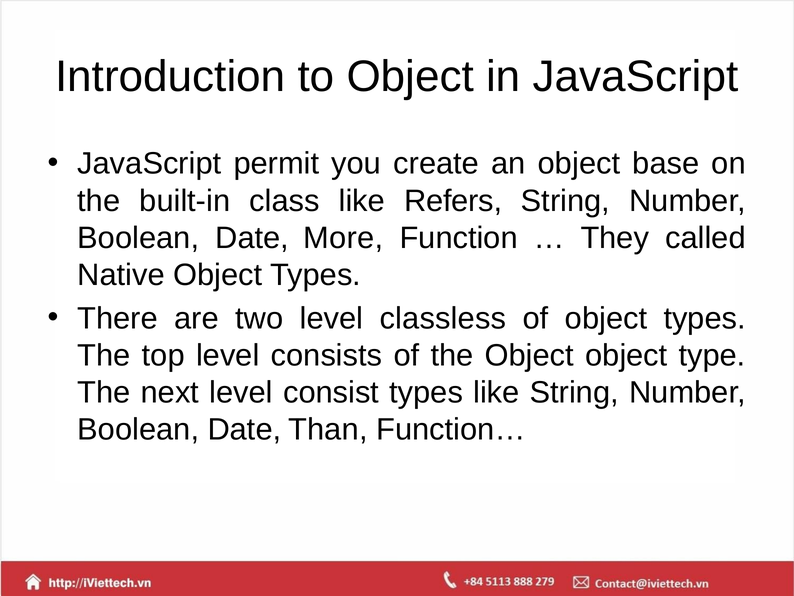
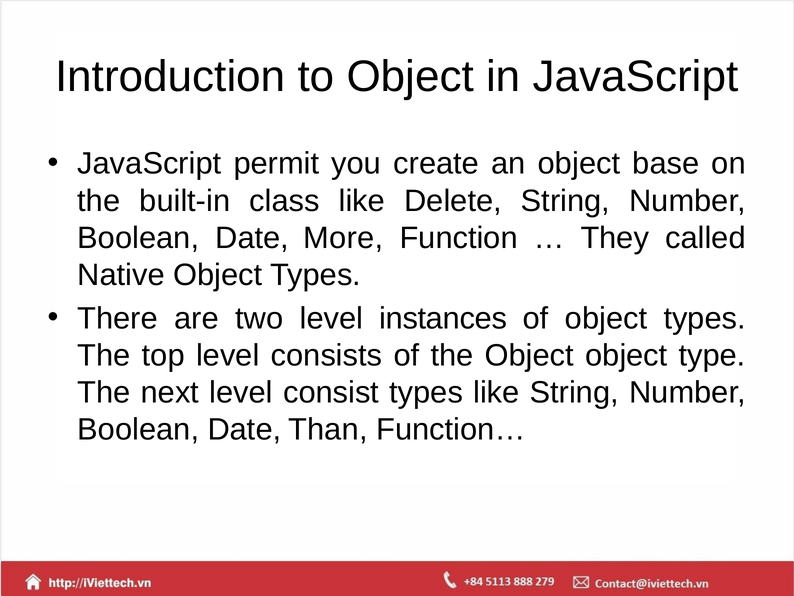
Refers: Refers -> Delete (453, 201)
classless: classless -> instances (443, 318)
